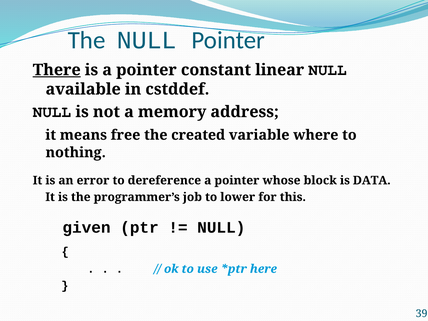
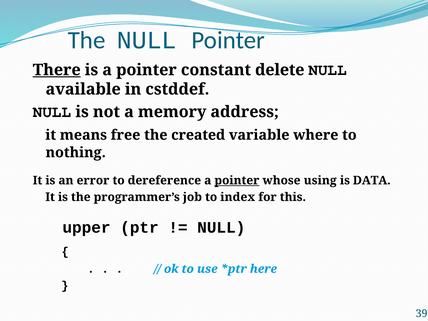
linear: linear -> delete (280, 70)
pointer underline: none -> present (237, 180)
block: block -> using (320, 180)
lower: lower -> index (238, 197)
given: given -> upper (87, 227)
